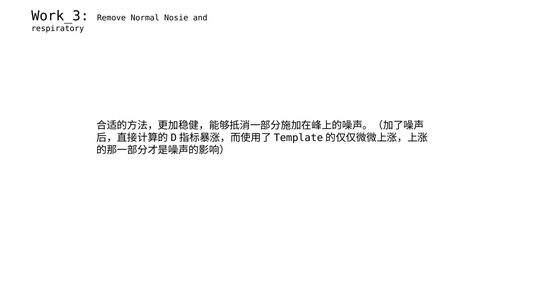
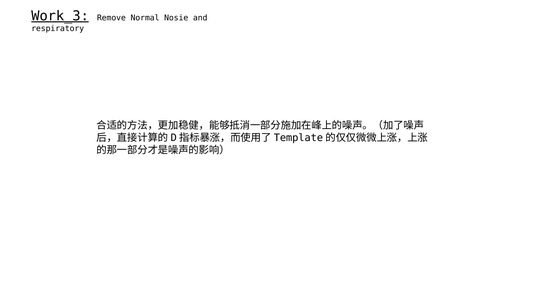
Work_3 underline: none -> present (60, 16)
